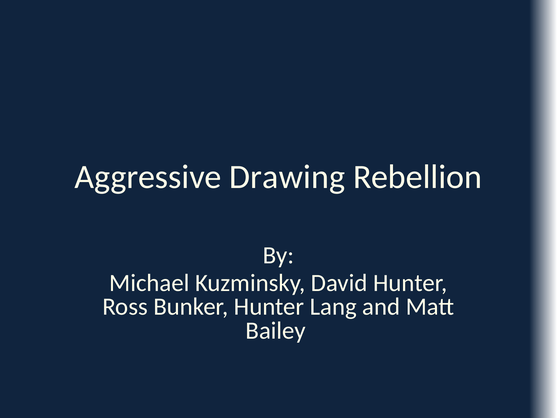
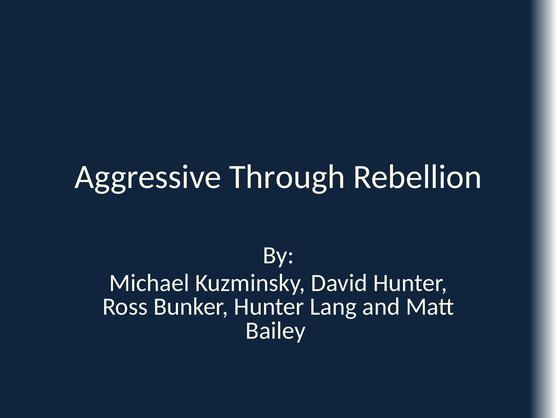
Drawing: Drawing -> Through (287, 177)
